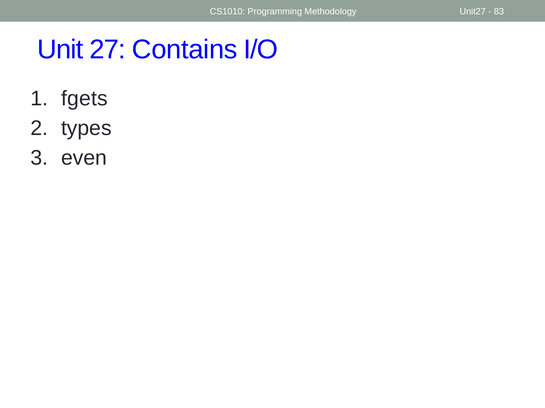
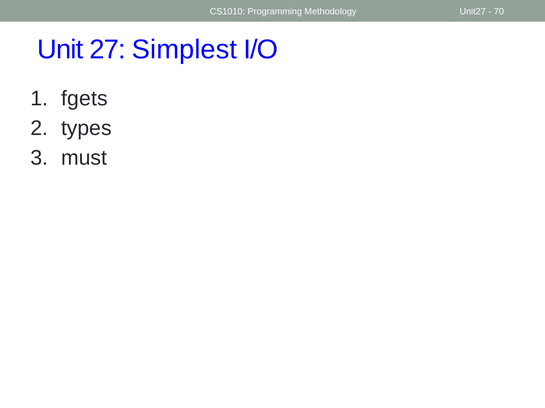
83: 83 -> 70 (499, 12)
Contains: Contains -> Simplest (185, 50)
even: even -> must (84, 158)
